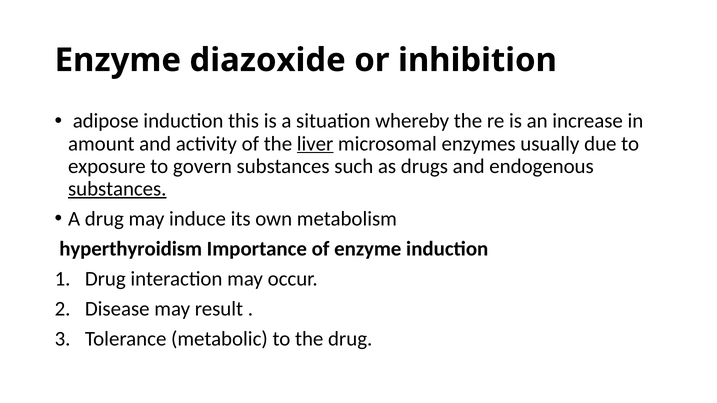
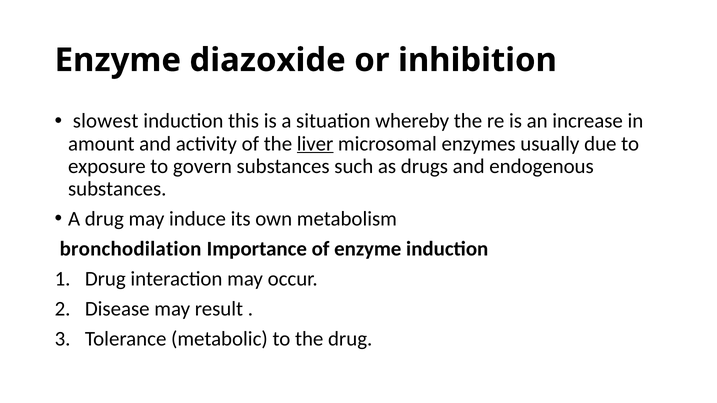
adipose: adipose -> slowest (106, 121)
substances underline: present -> none (117, 189)
hyperthyroidism: hyperthyroidism -> bronchodilation (131, 249)
